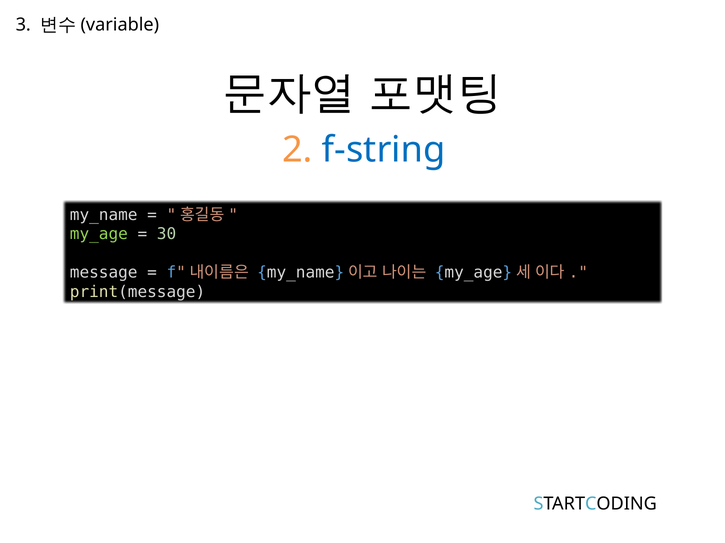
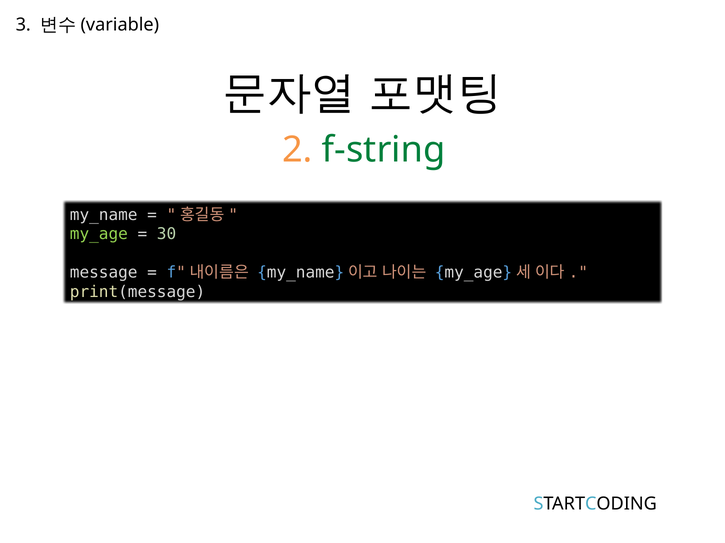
f-string colour: blue -> green (384, 150)
